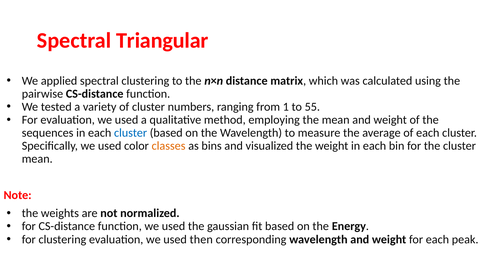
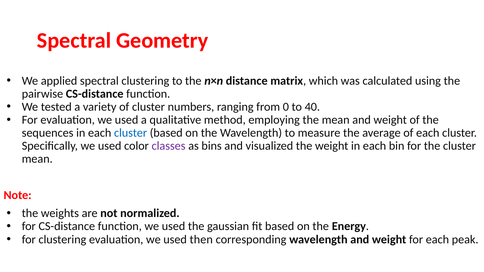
Triangular: Triangular -> Geometry (162, 41)
1: 1 -> 0 (286, 107)
55: 55 -> 40 (312, 107)
classes colour: orange -> purple (169, 146)
